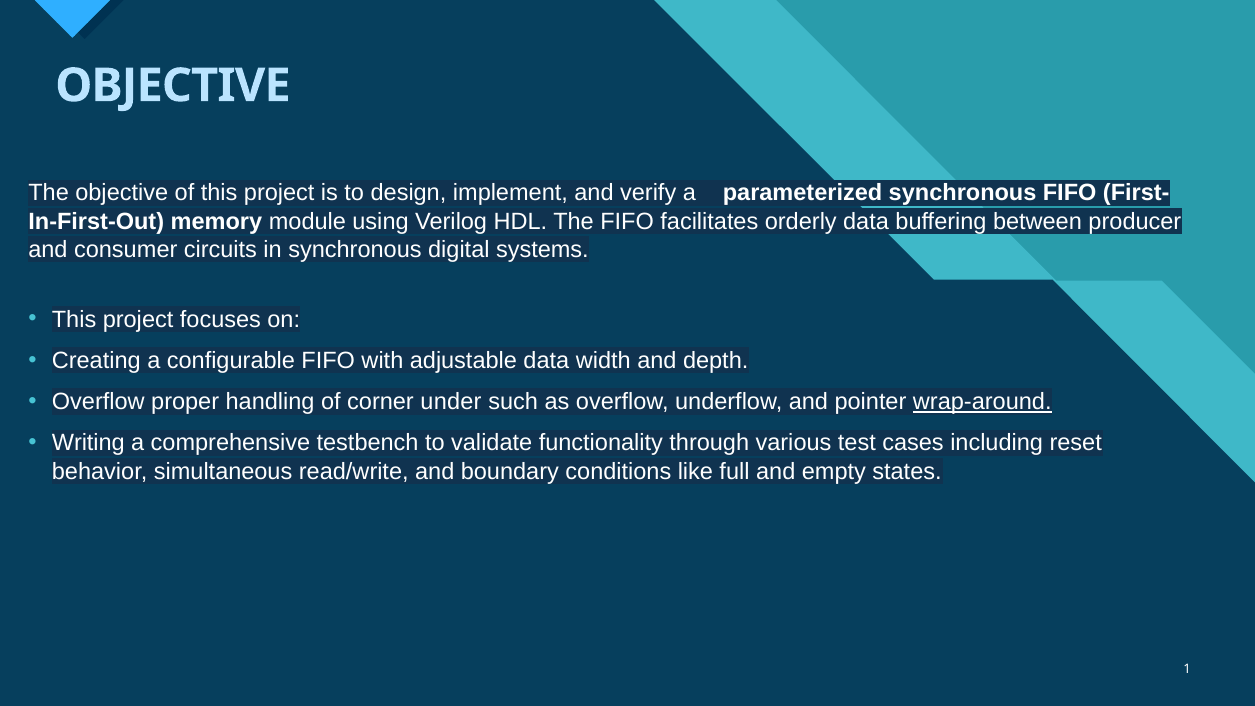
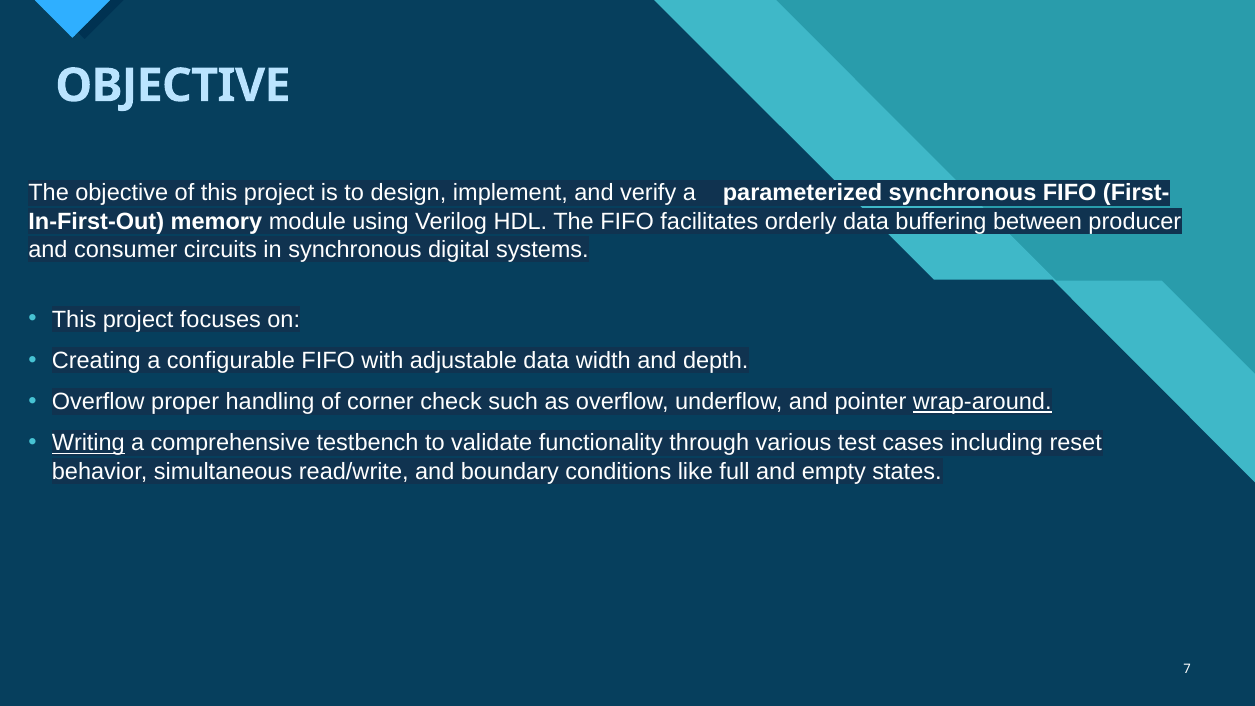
under: under -> check (451, 402)
Writing underline: none -> present (88, 443)
1: 1 -> 7 (1187, 669)
